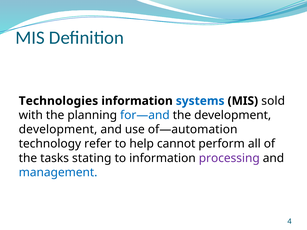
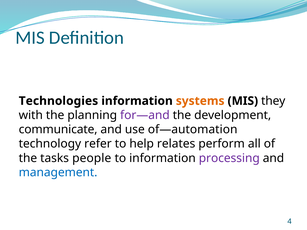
systems colour: blue -> orange (200, 101)
sold: sold -> they (273, 101)
for—and colour: blue -> purple (145, 115)
development: development -> communicate (58, 130)
cannot: cannot -> relates (176, 144)
stating: stating -> people (92, 158)
